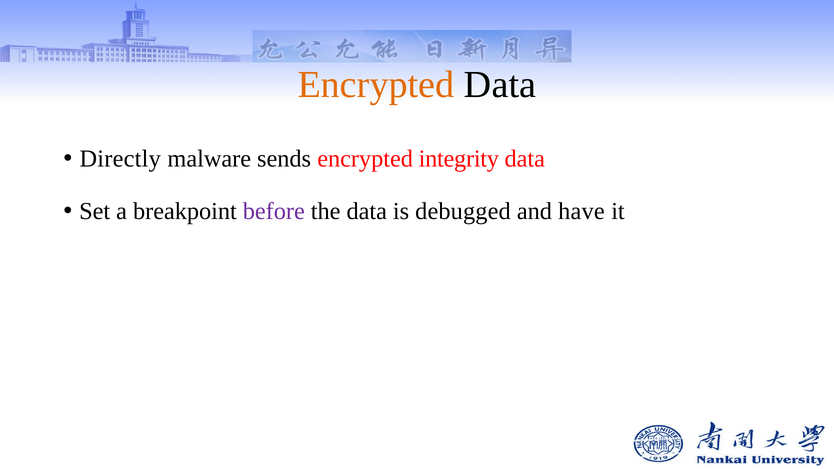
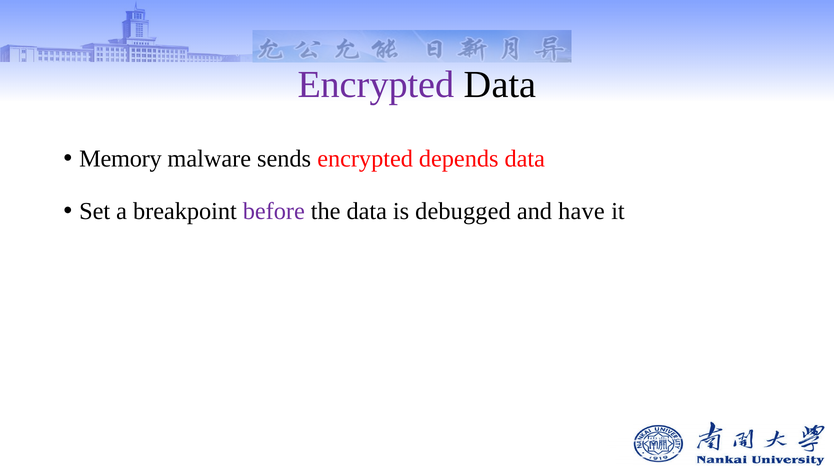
Encrypted colour: orange -> purple (376, 84)
Directly: Directly -> Memory (120, 159)
integrity: integrity -> depends (459, 159)
